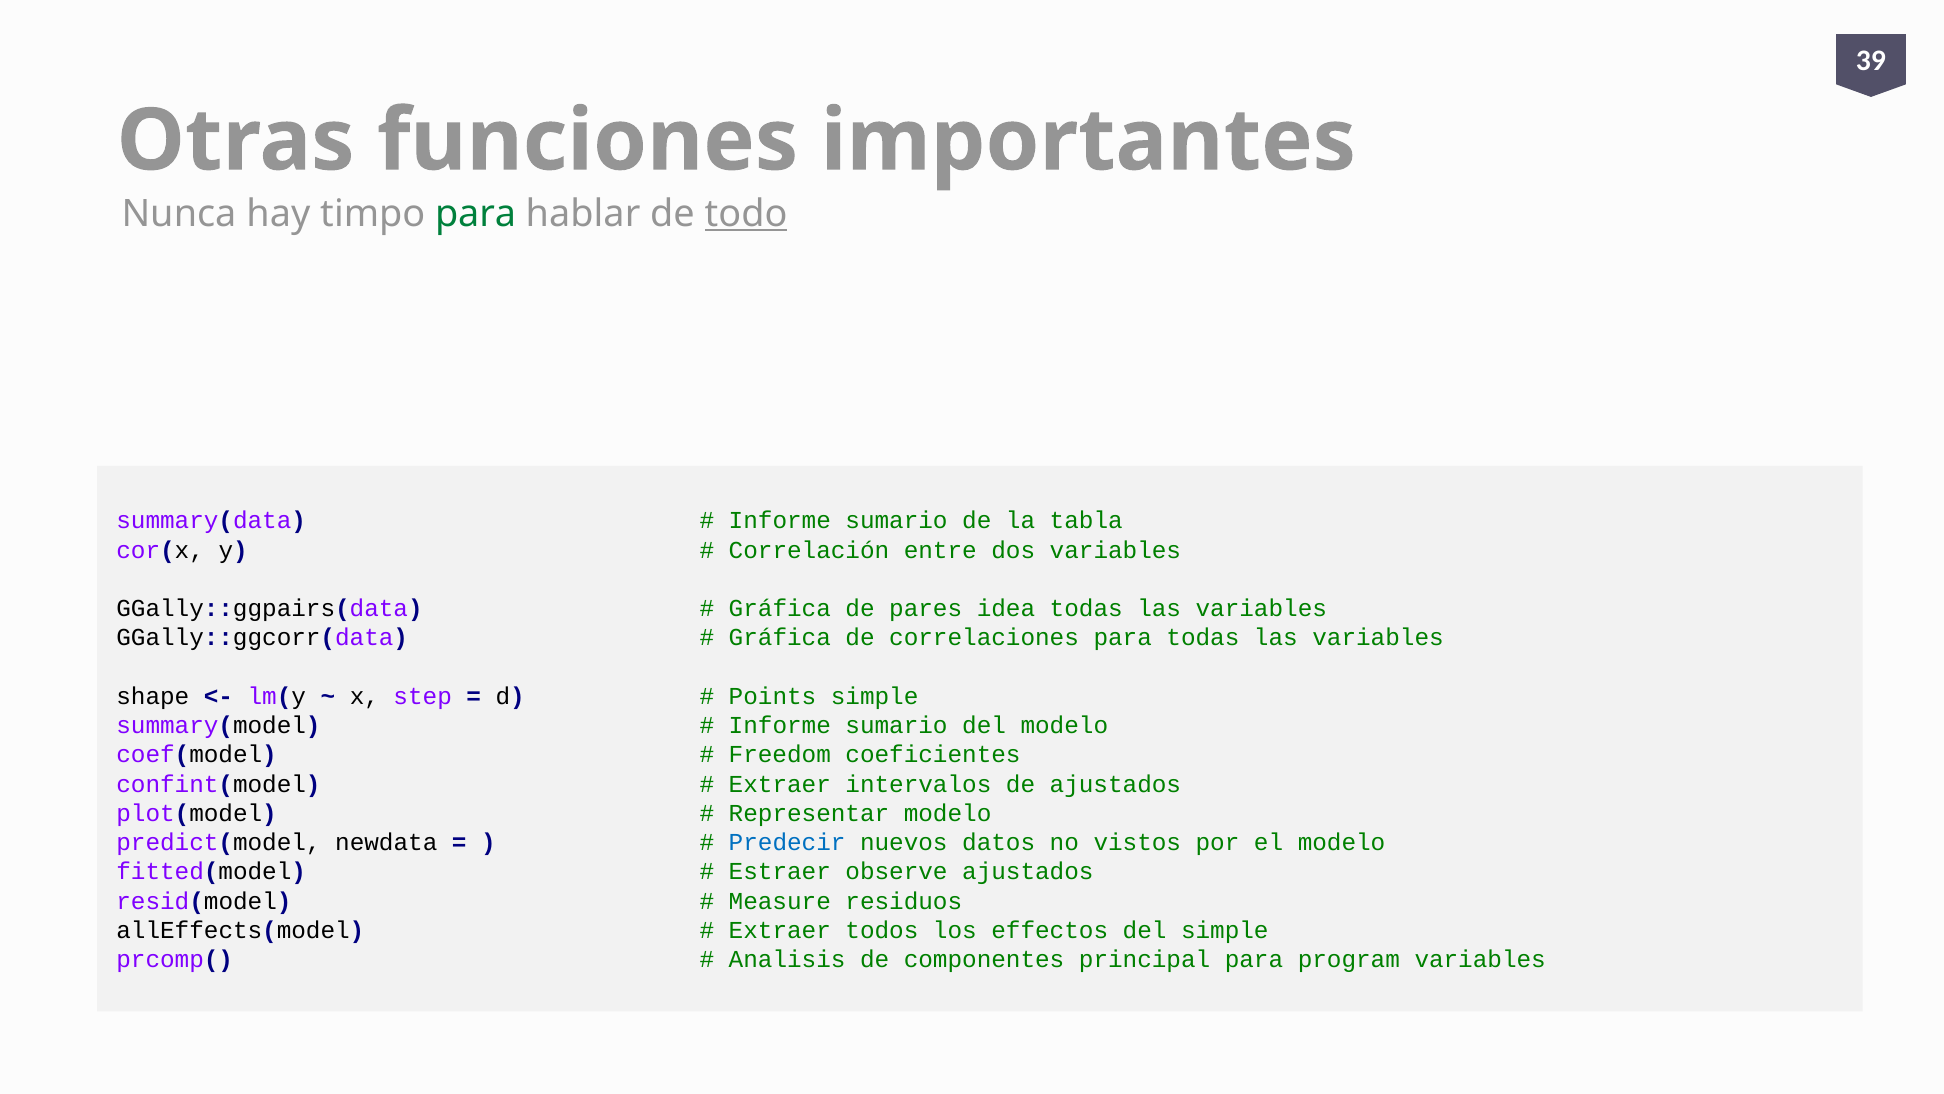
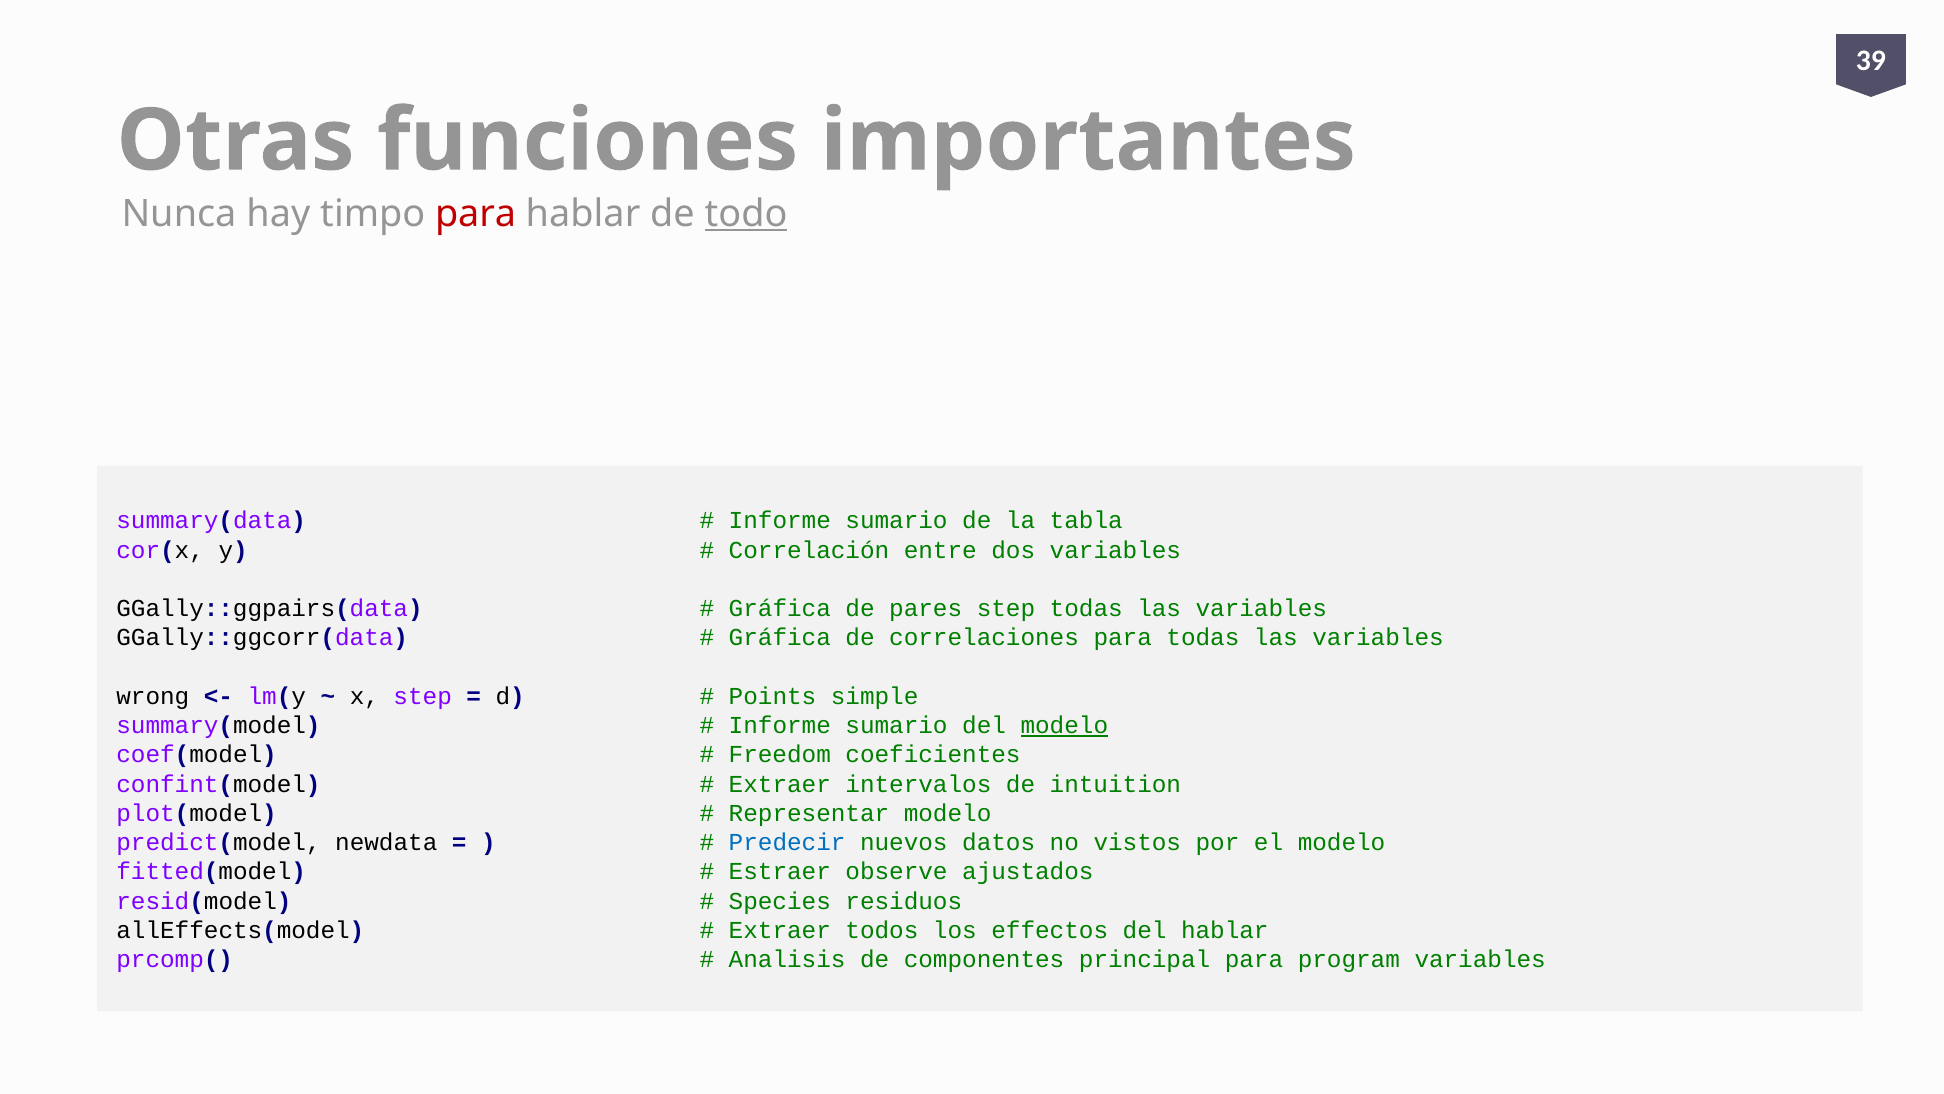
para colour: green -> red (476, 213)
pares idea: idea -> step (1006, 608)
shape: shape -> wrong (153, 696)
modelo underline: none -> present (1064, 725)
de ajustados: ajustados -> intuition (1115, 784)
Measure: Measure -> Species (780, 901)
del simple: simple -> hablar (1225, 930)
